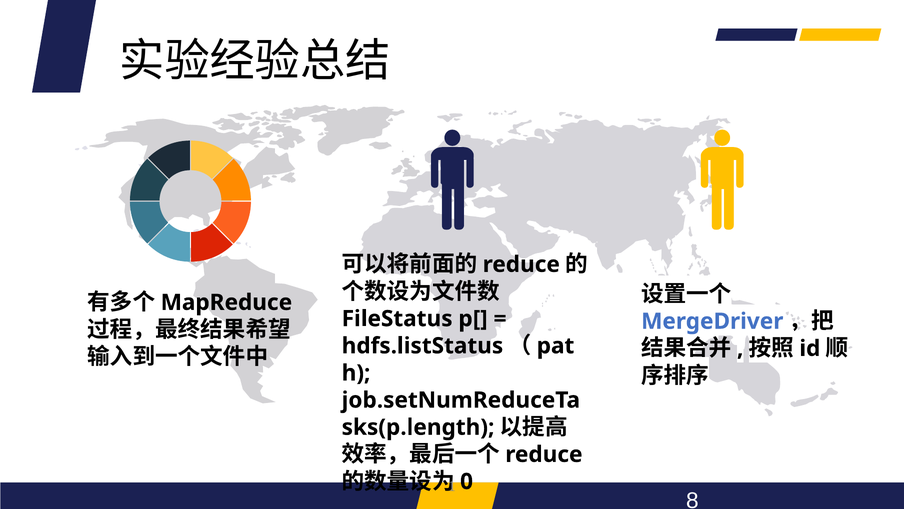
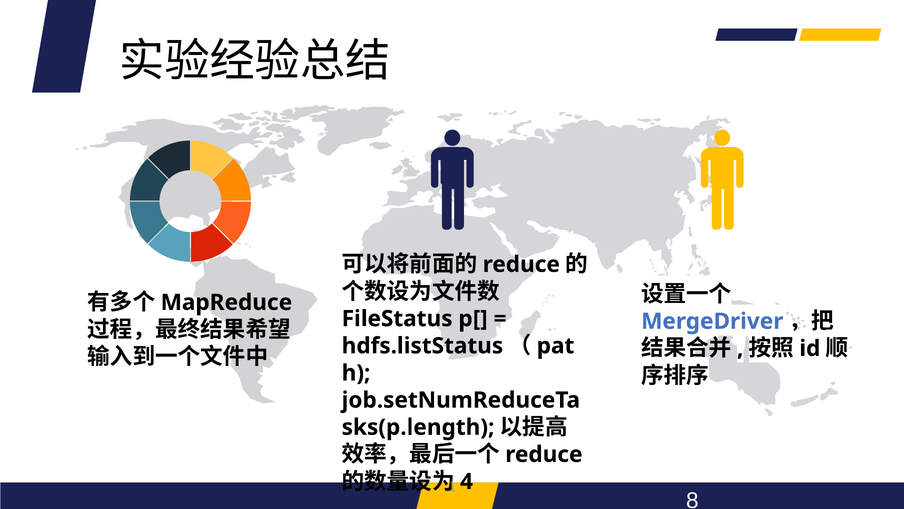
0: 0 -> 4 (467, 481)
